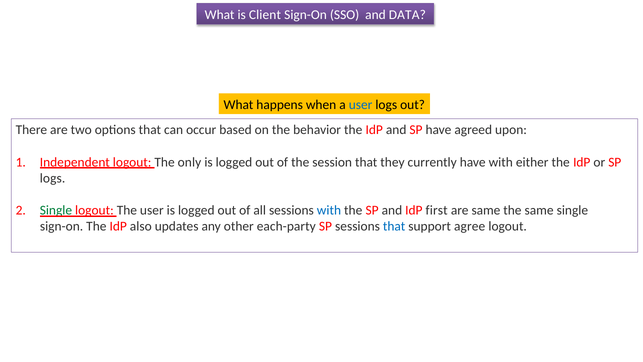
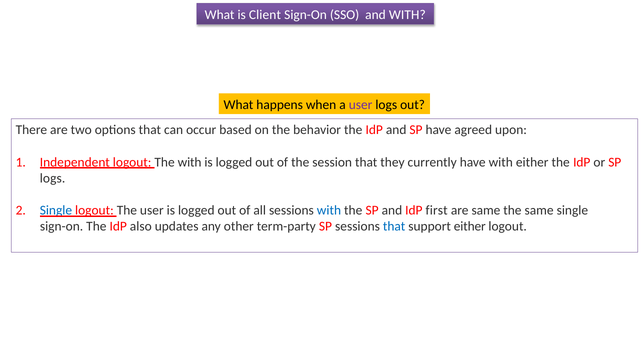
and DATA: DATA -> WITH (407, 15)
user colour: blue -> purple (361, 105)
The only: only -> with (190, 162)
Single colour: green -> blue (56, 210)
each-party: each-party -> term-party (286, 226)
support agree: agree -> either (470, 226)
